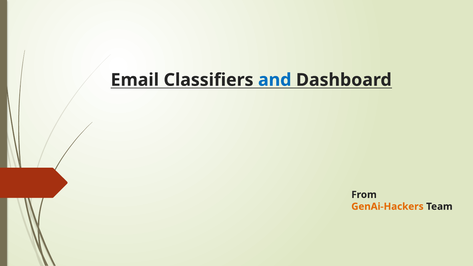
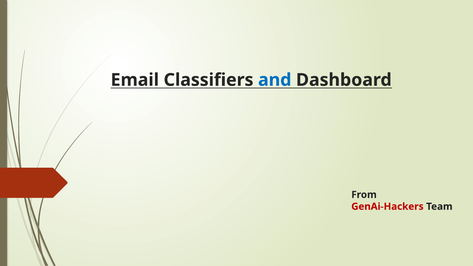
GenAi-Hackers colour: orange -> red (387, 207)
